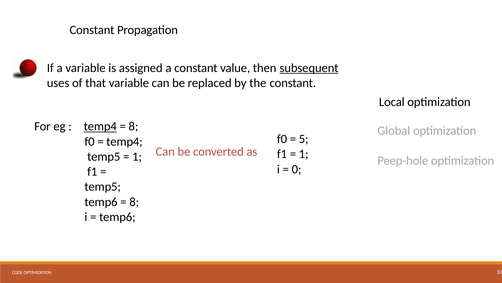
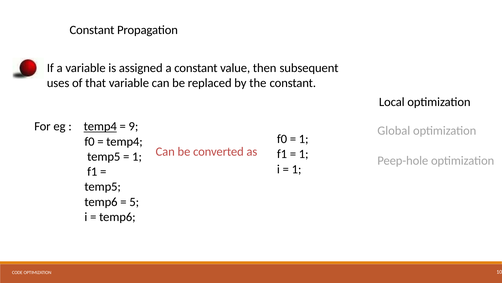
subsequent underline: present -> none (309, 68)
8: 8 -> 9 (133, 126)
5: 5 -> 1 (304, 139)
0: 0 -> 1 (297, 169)
8: 8 -> 5 (134, 202)
